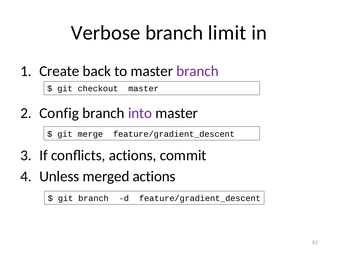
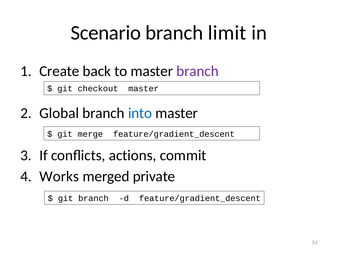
Verbose: Verbose -> Scenario (106, 33)
Config: Config -> Global (59, 113)
into colour: purple -> blue (140, 113)
Unless: Unless -> Works (59, 176)
merged actions: actions -> private (154, 176)
